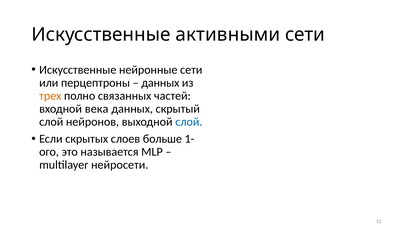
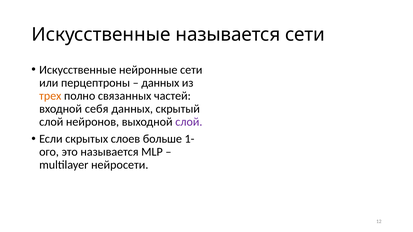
Искусственные активными: активными -> называется (228, 35)
века: века -> себя (97, 109)
слой colour: blue -> purple (189, 122)
